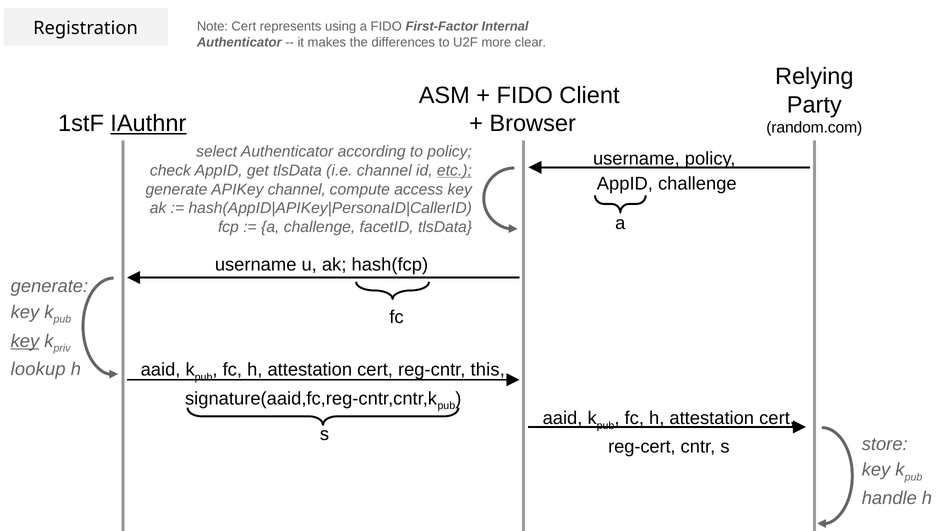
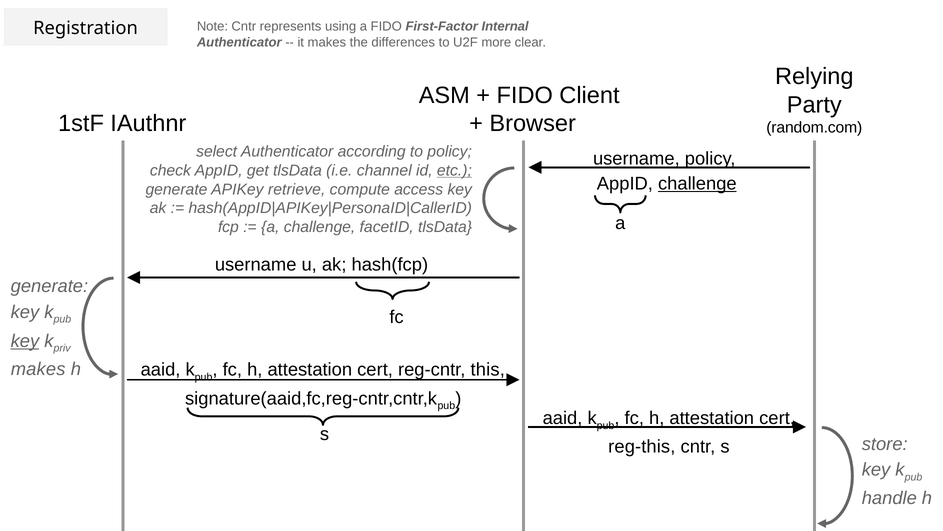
Note Cert: Cert -> Cntr (244, 26)
IAuthnr underline: present -> none (148, 123)
challenge underline: none -> present (697, 184)
APIKey channel: channel -> retrieve (297, 189)
lookup: lookup -> makes (38, 369)
reg-cert: reg-cert -> reg-this (642, 446)
